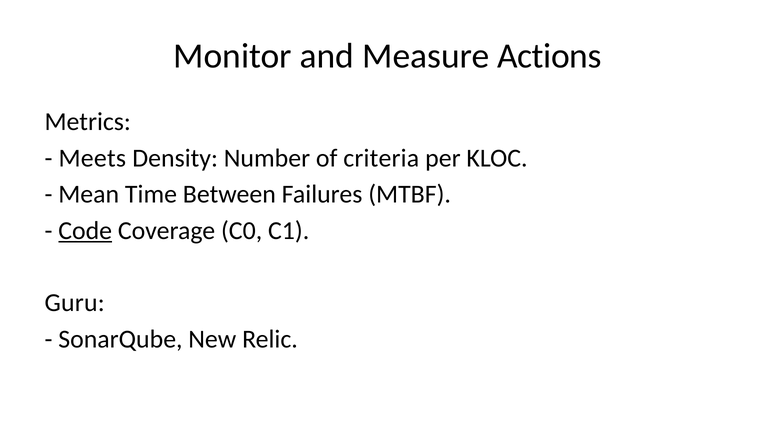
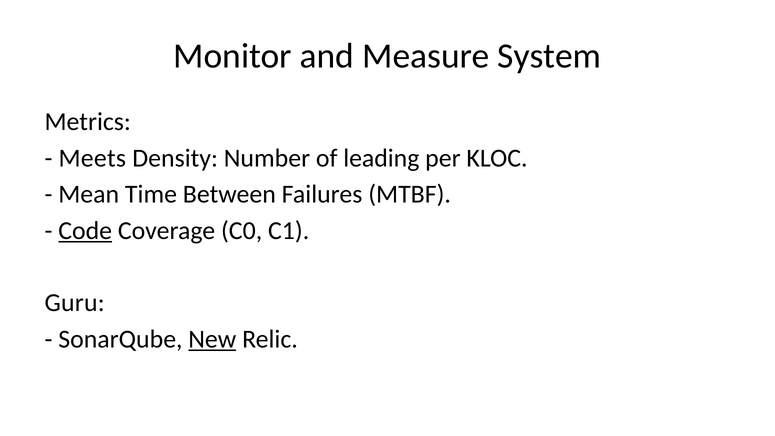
Actions: Actions -> System (549, 56)
criteria: criteria -> leading (381, 158)
New underline: none -> present (212, 339)
